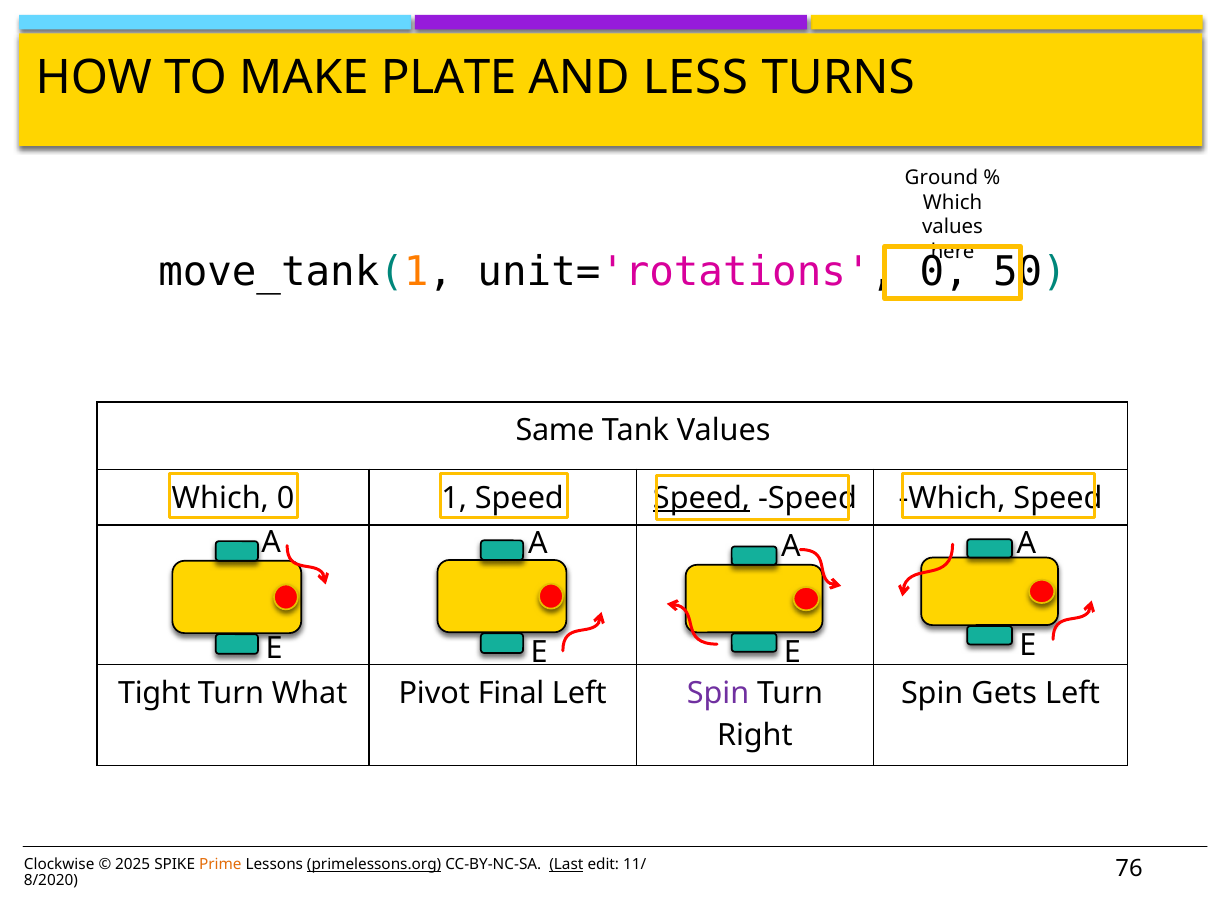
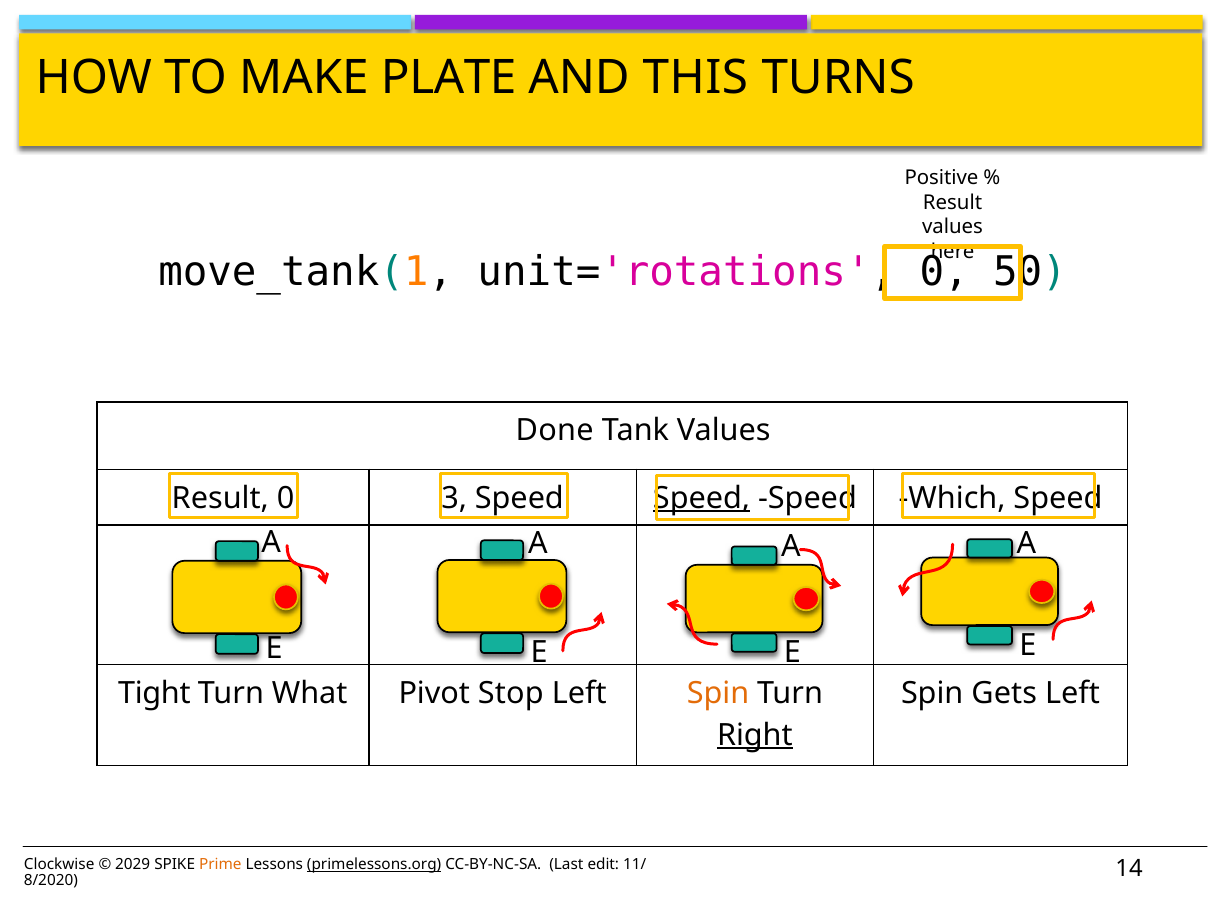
LESS: LESS -> THIS (695, 77)
Ground: Ground -> Positive (942, 178)
Which: Which -> Result (953, 202)
Same: Same -> Done (555, 430)
Which: Which -> Result (220, 498)
1: 1 -> 3 (454, 498)
Final: Final -> Stop (511, 693)
Spin colour: purple -> orange (718, 693)
Right underline: none -> present (755, 735)
2025: 2025 -> 2029 (133, 864)
Last underline: present -> none (566, 864)
76: 76 -> 14 (1129, 868)
